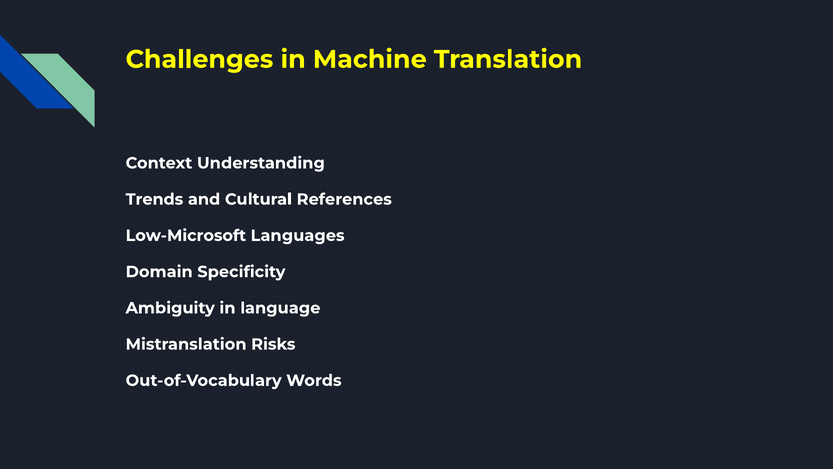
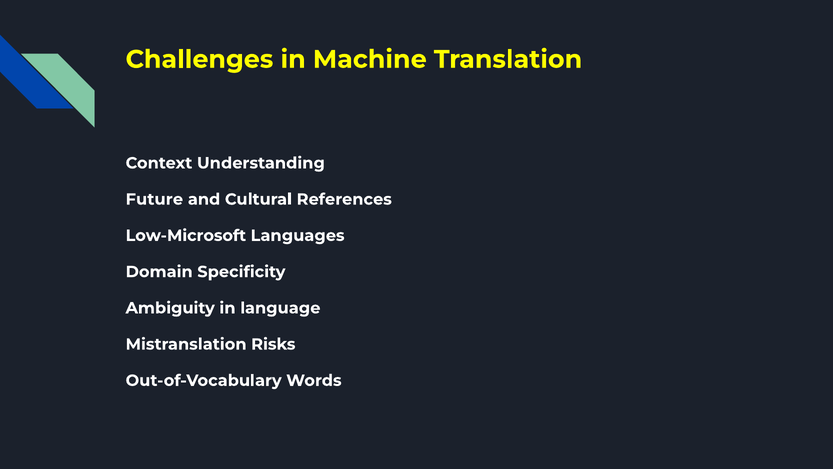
Trends: Trends -> Future (154, 199)
